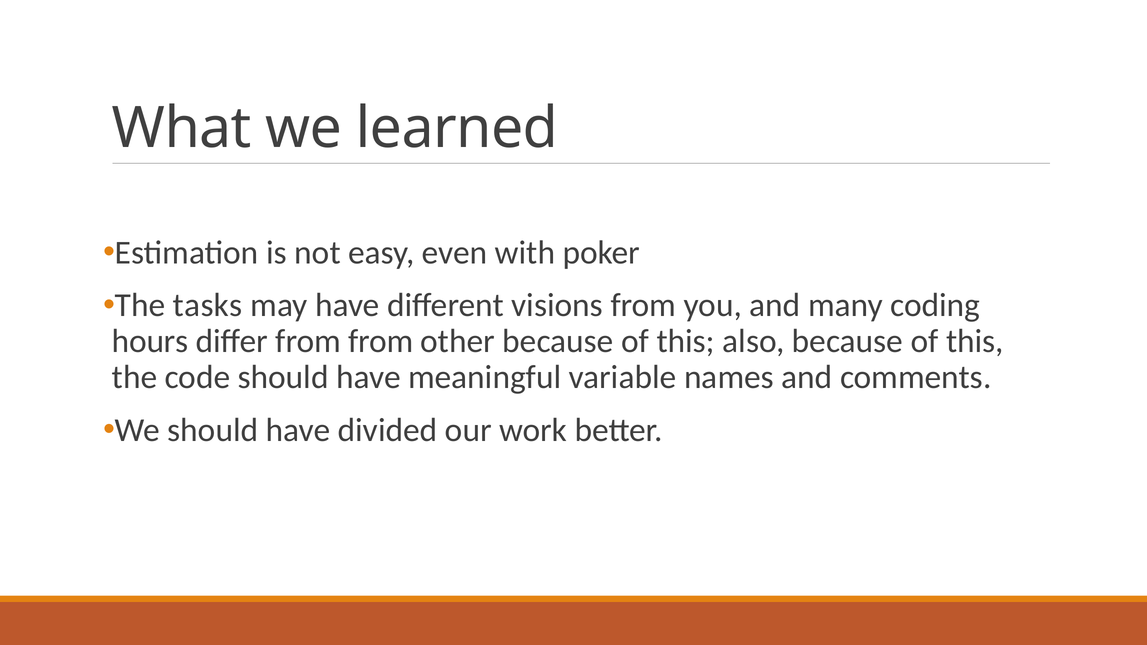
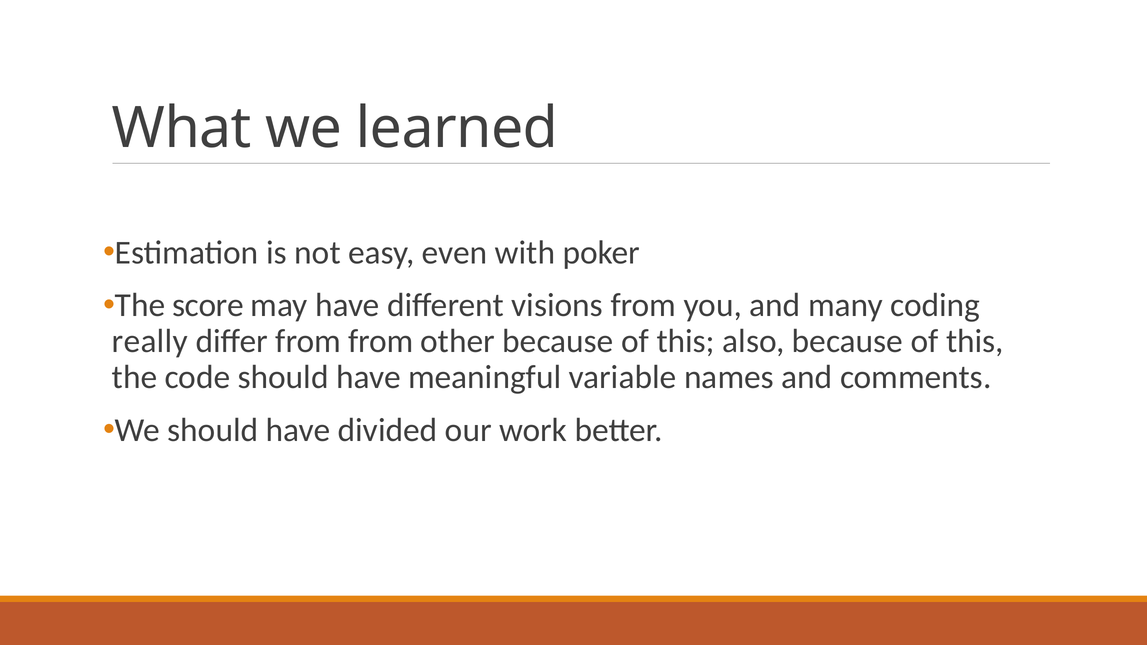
tasks: tasks -> score (208, 305)
hours: hours -> really (150, 341)
